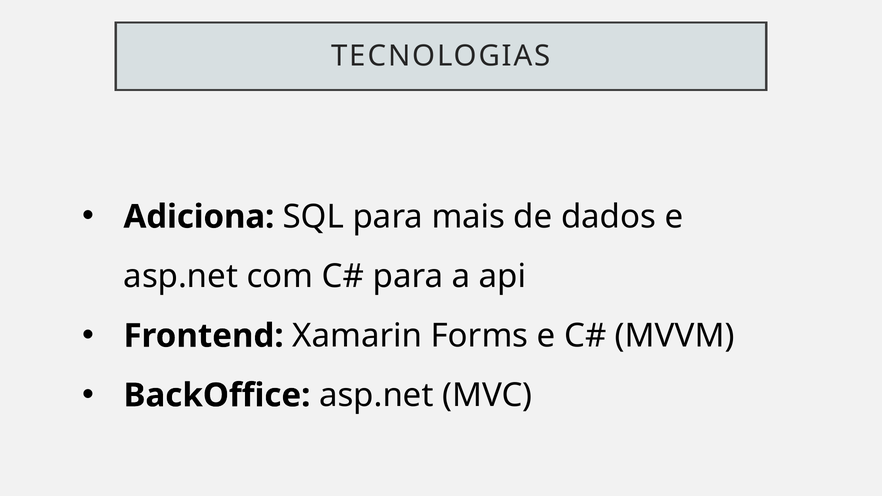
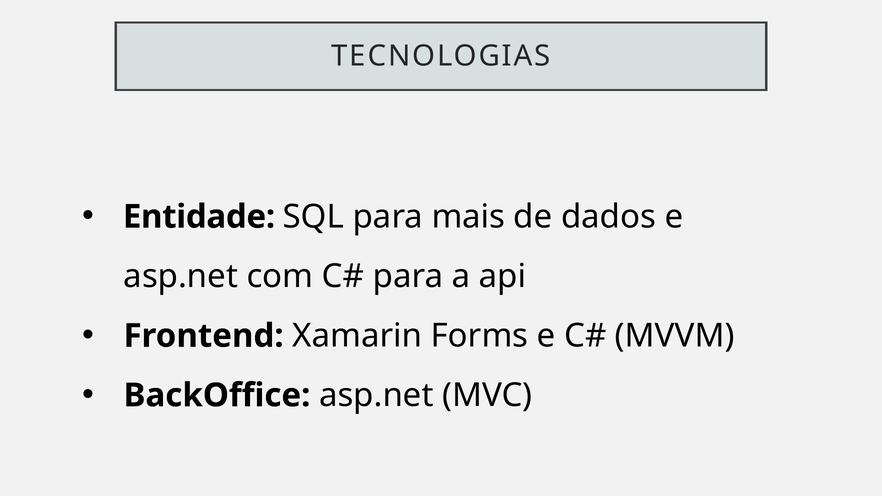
Adiciona: Adiciona -> Entidade (199, 217)
